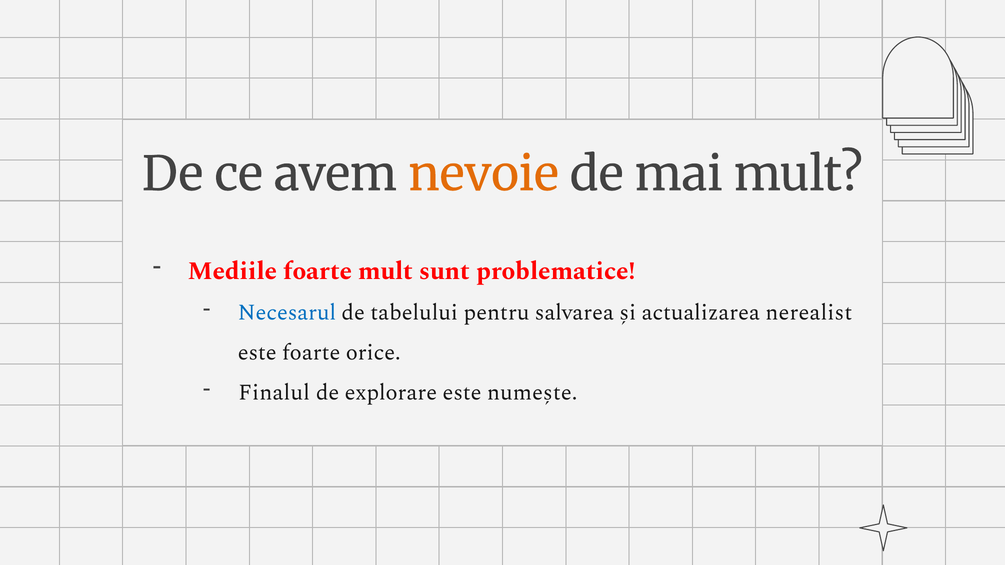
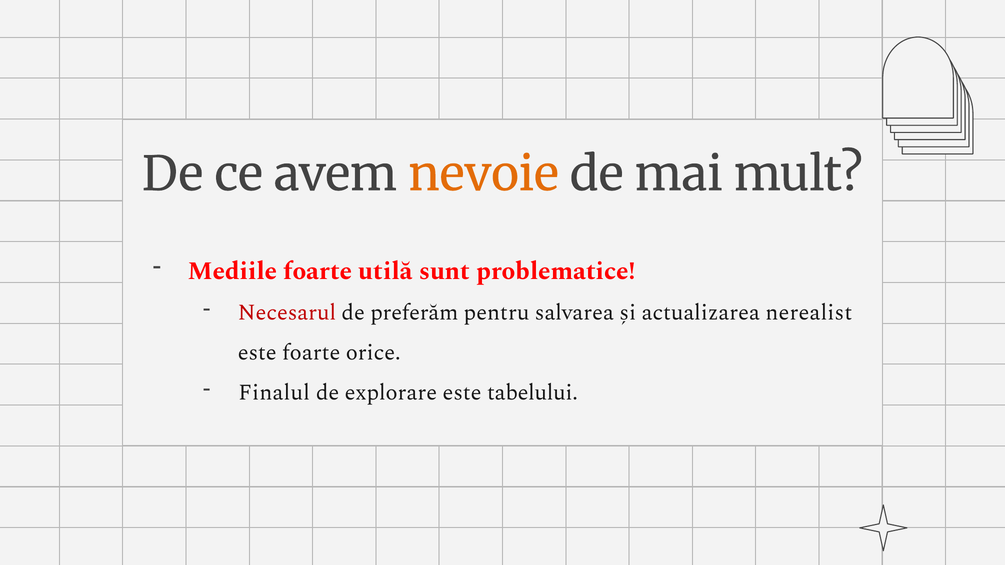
foarte mult: mult -> utilă (386, 271)
Necesarul colour: blue -> red (287, 313)
tabelului: tabelului -> preferăm (414, 313)
numește: numește -> tabelului (532, 393)
